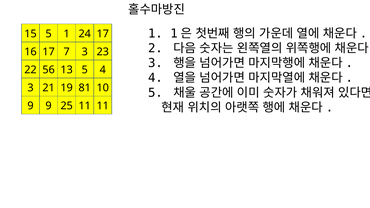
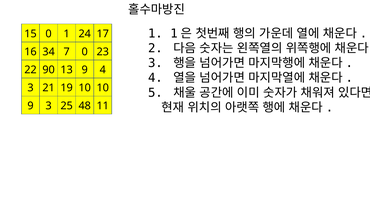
15 5: 5 -> 0 (49, 34)
16 17: 17 -> 34 (49, 52)
7 3: 3 -> 0 (85, 52)
56: 56 -> 90 (49, 70)
13 5: 5 -> 9 (85, 70)
19 81: 81 -> 10 (85, 88)
9 9: 9 -> 3 (49, 106)
25 11: 11 -> 48 (85, 106)
